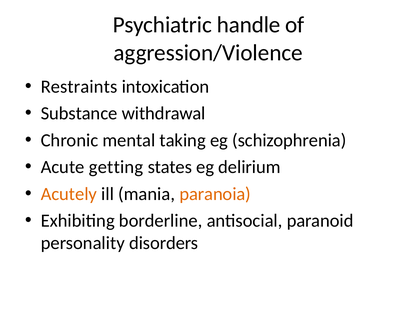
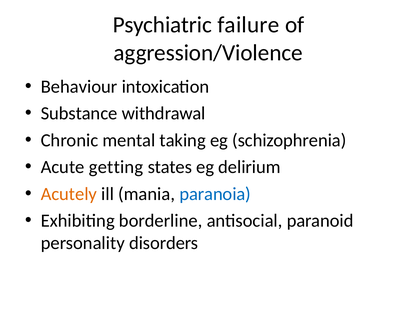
handle: handle -> failure (248, 25)
Restraints: Restraints -> Behaviour (79, 87)
paranoia colour: orange -> blue (215, 194)
